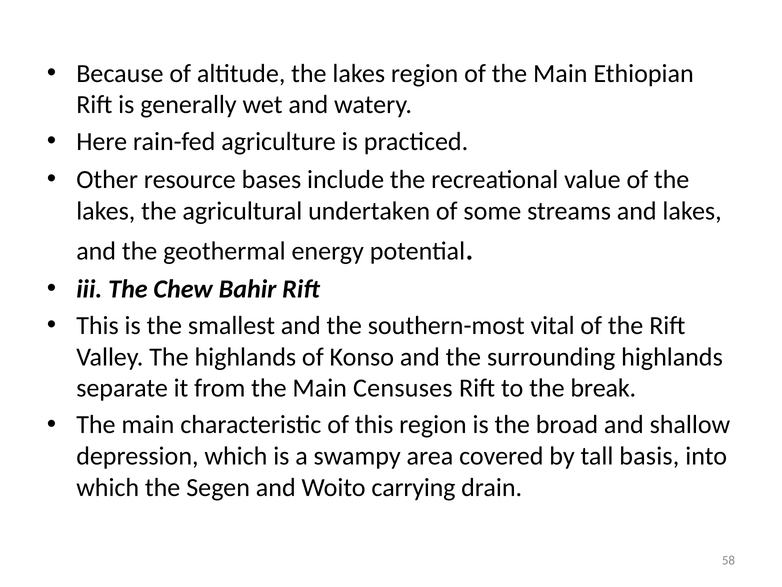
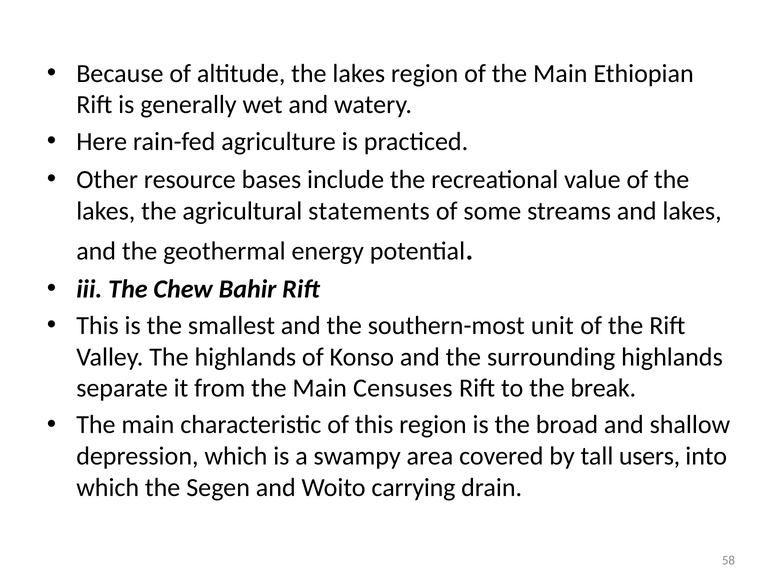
undertaken: undertaken -> statements (369, 211)
vital: vital -> unit (552, 325)
basis: basis -> users (650, 456)
